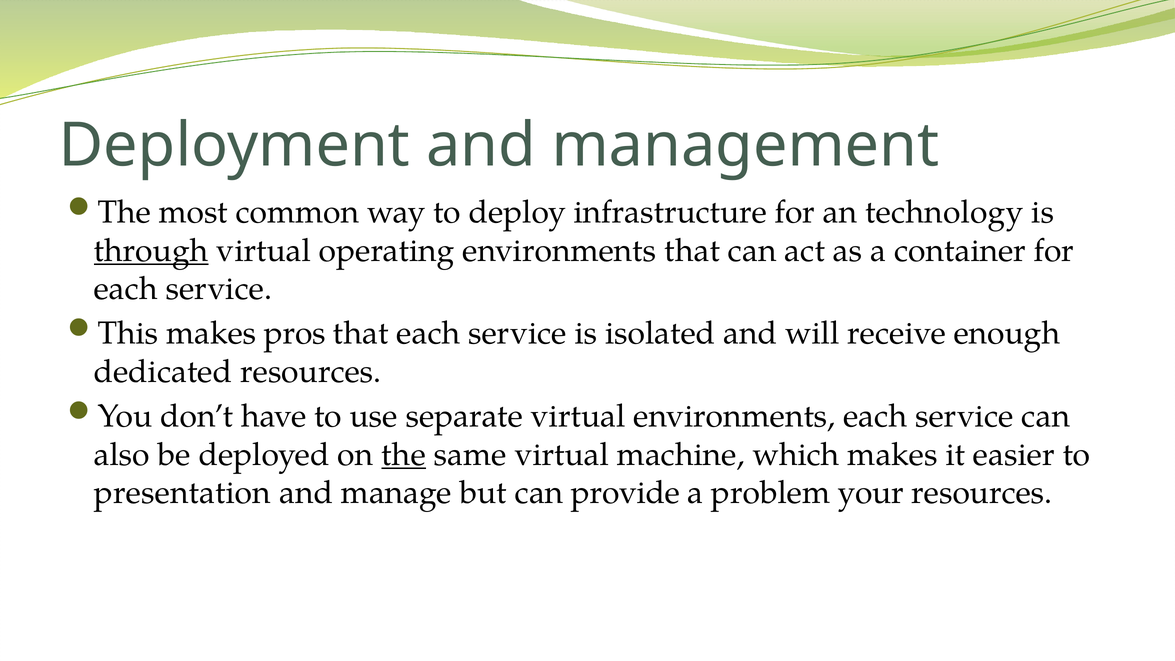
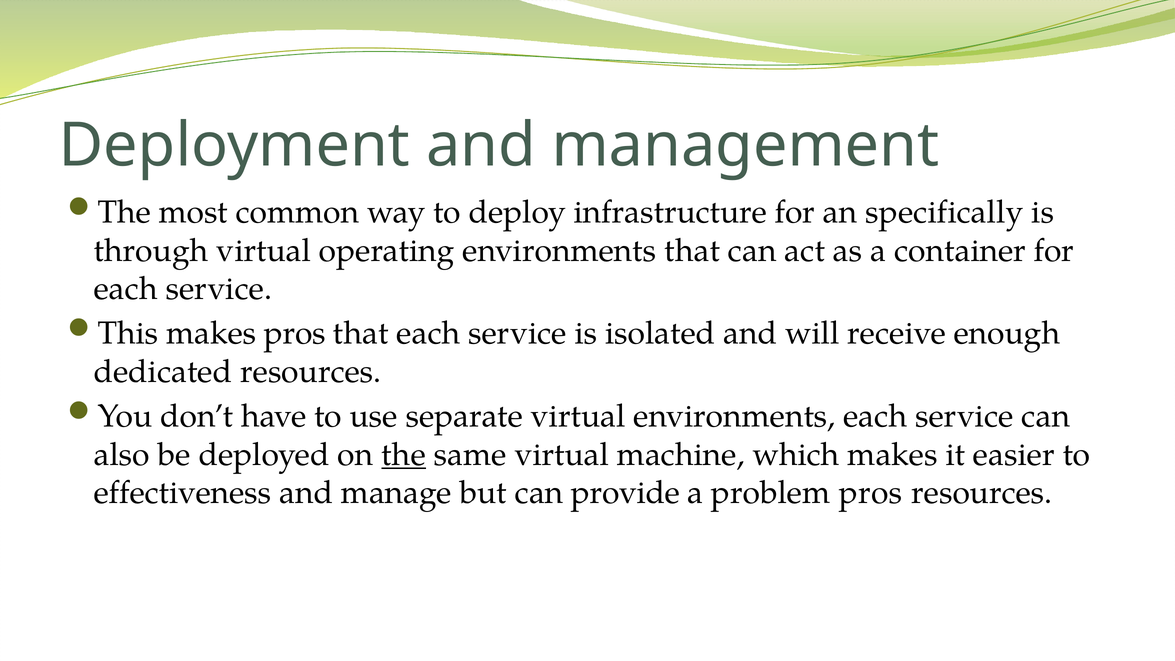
technology: technology -> specifically (944, 212)
through underline: present -> none (151, 251)
presentation: presentation -> effectiveness (183, 493)
problem your: your -> pros (871, 493)
